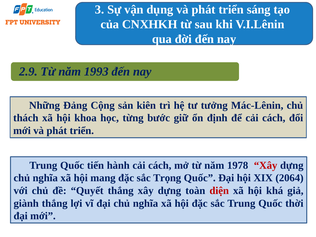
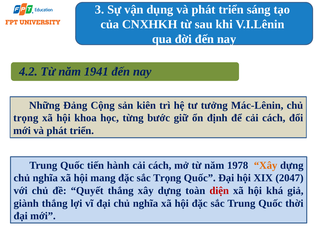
2.9: 2.9 -> 4.2 (28, 72)
1993: 1993 -> 1941 (96, 72)
thách: thách -> trọng (26, 118)
Xây colour: red -> orange (266, 165)
2064: 2064 -> 2047 (289, 178)
